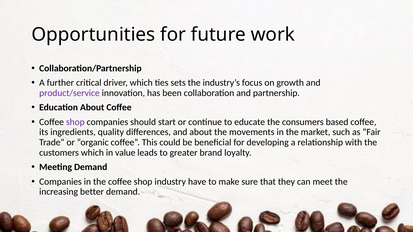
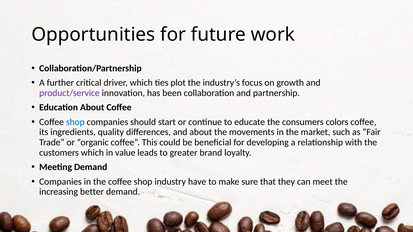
sets: sets -> plot (178, 83)
shop colour: purple -> blue (75, 122)
based: based -> colors (337, 122)
